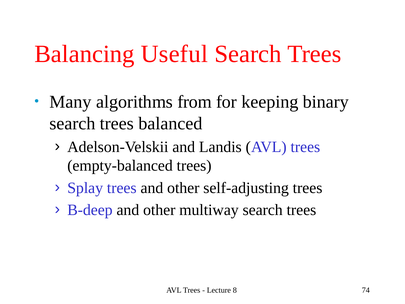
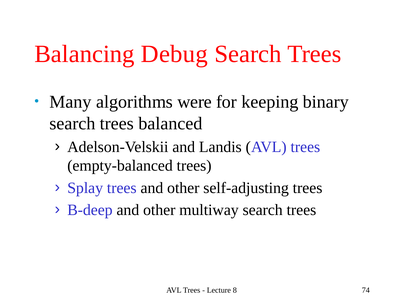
Useful: Useful -> Debug (174, 54)
from: from -> were (195, 102)
